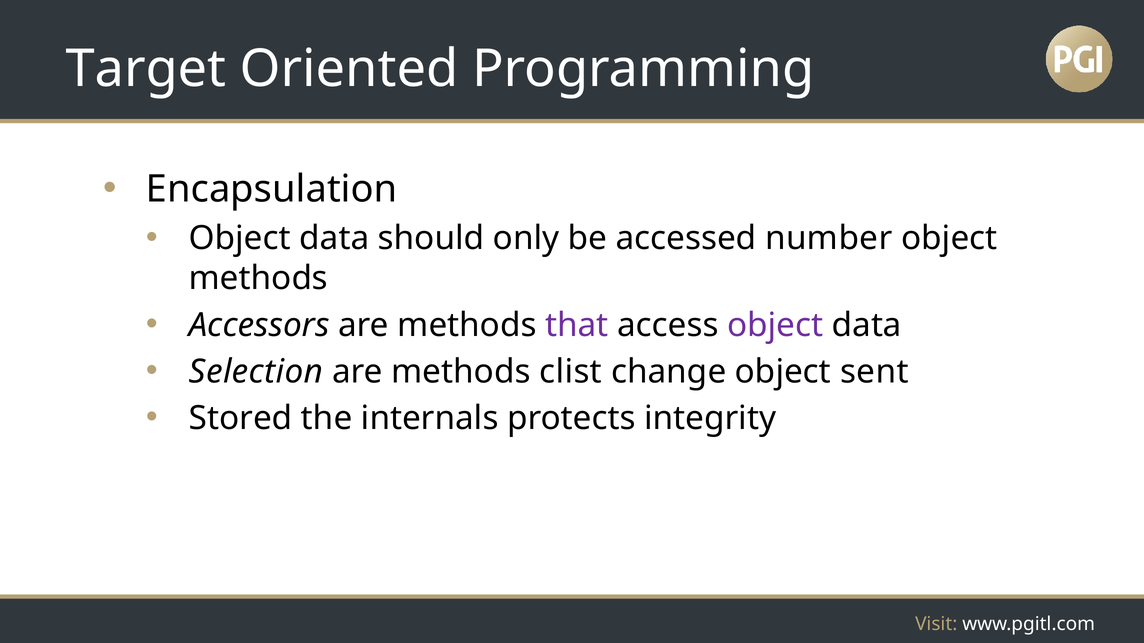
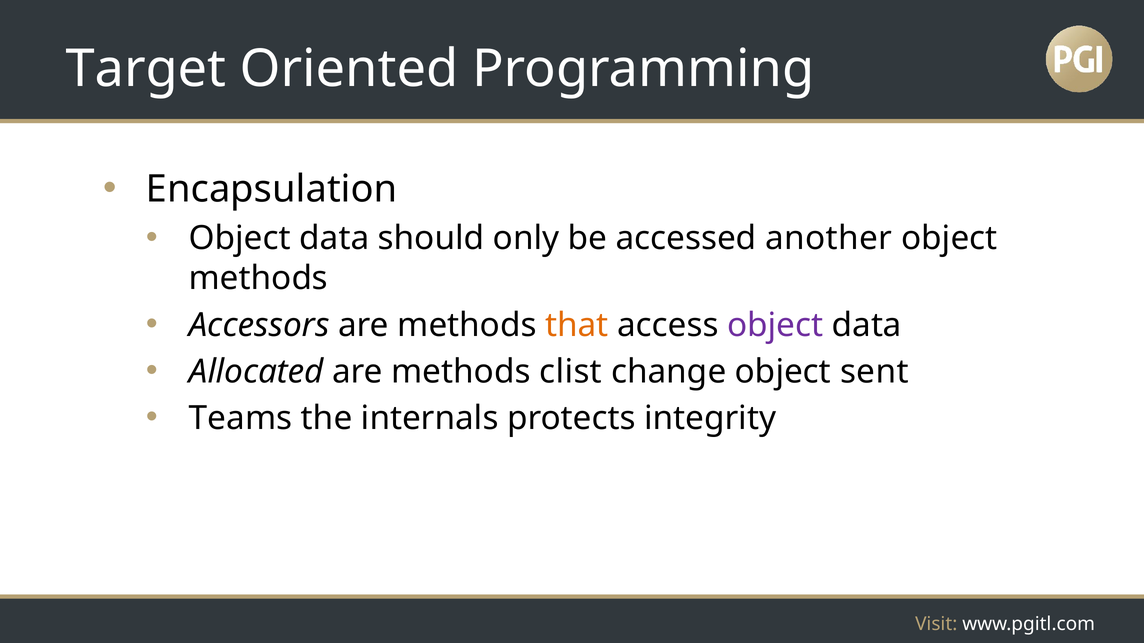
number: number -> another (829, 239)
that colour: purple -> orange (577, 325)
Selection: Selection -> Allocated (256, 372)
Stored: Stored -> Teams (241, 419)
